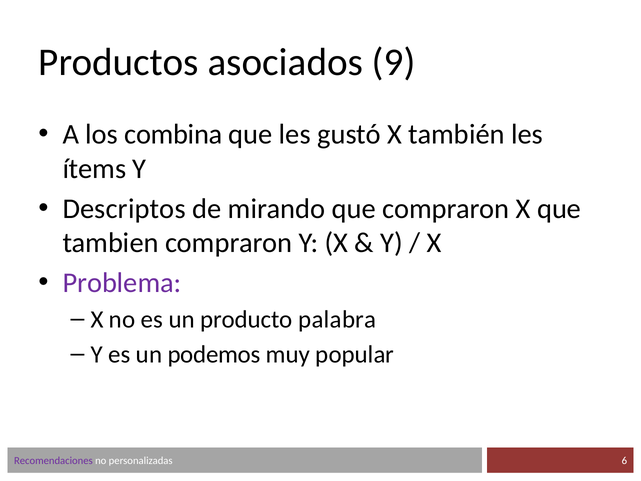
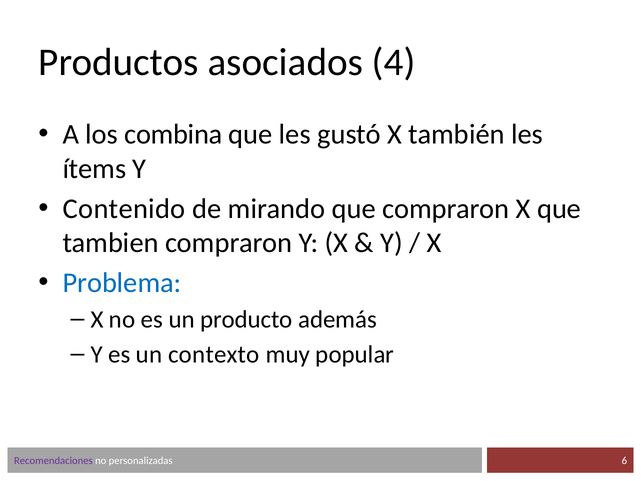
9: 9 -> 4 (394, 62)
Descriptos: Descriptos -> Contenido (124, 209)
Problema colour: purple -> blue (122, 283)
palabra: palabra -> además (338, 319)
podemos: podemos -> contexto (214, 354)
